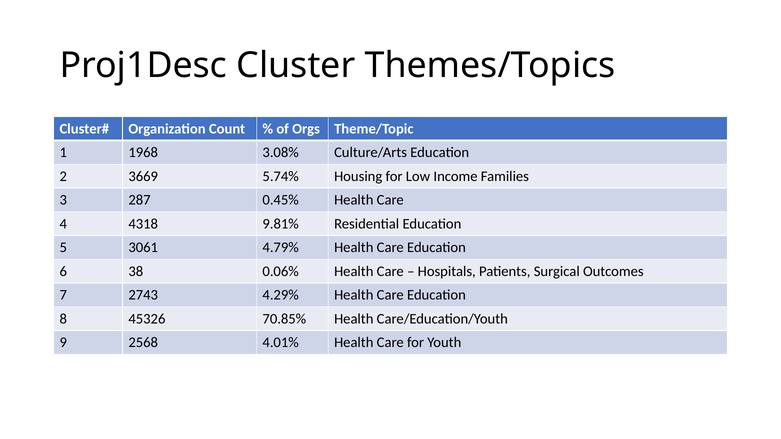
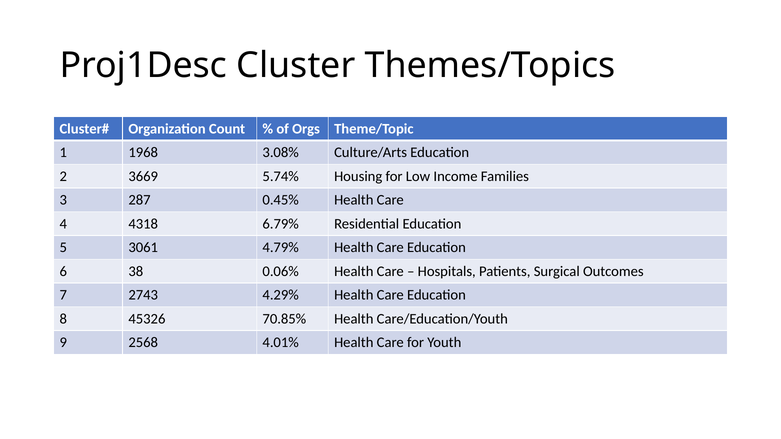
9.81%: 9.81% -> 6.79% (281, 224)
